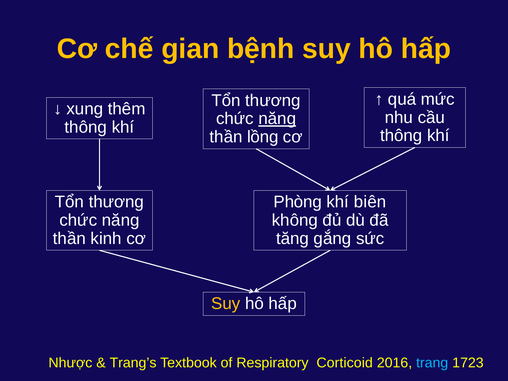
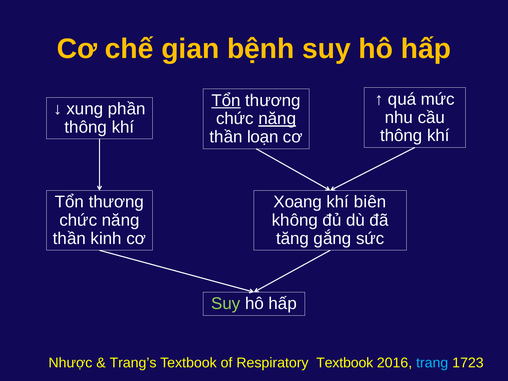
Tổn underline: none -> present (226, 100)
thêm: thêm -> phần (127, 109)
lồng: lồng -> loạn (263, 137)
Phòng: Phòng -> Xoang (298, 202)
Suy colour: yellow -> light green (226, 304)
Respiratory Corticoid: Corticoid -> Textbook (345, 363)
